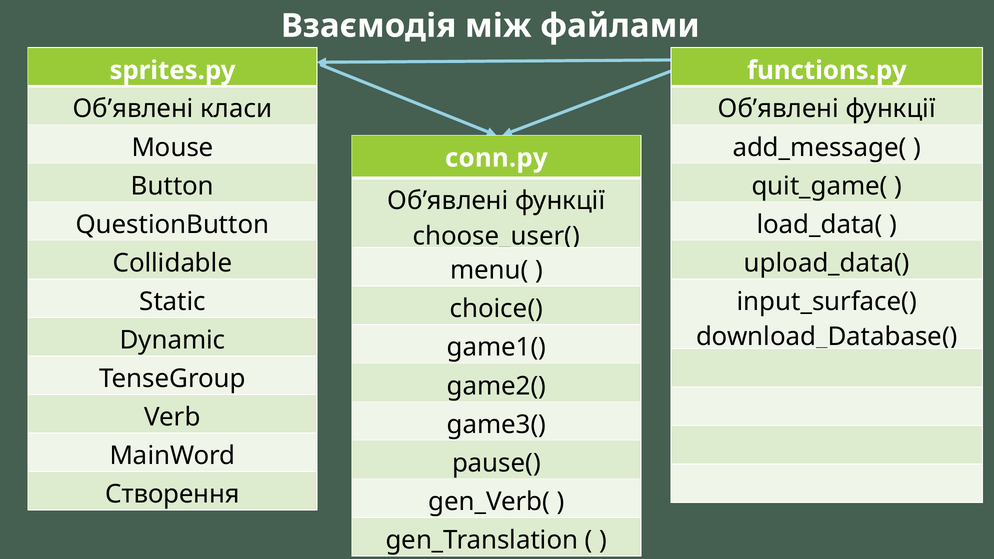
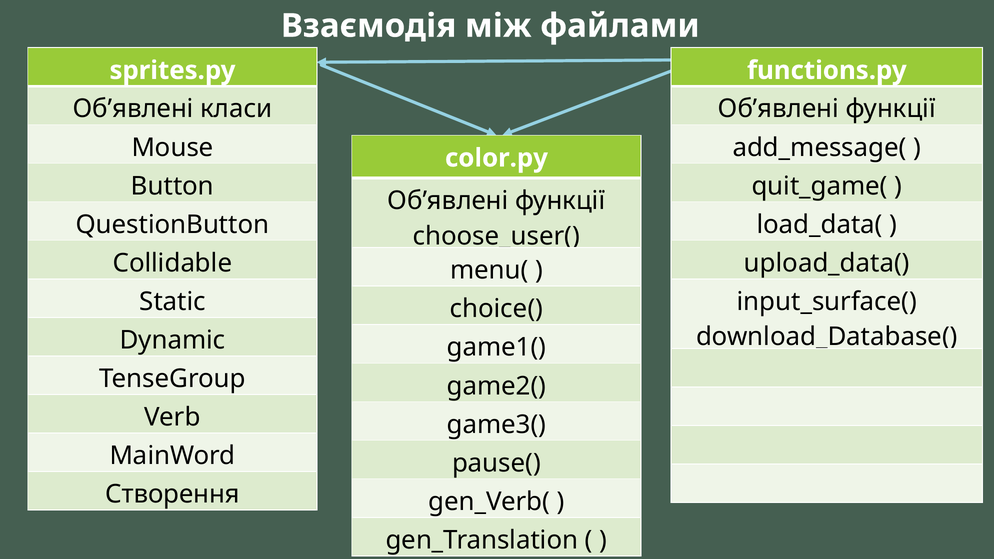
conn.py: conn.py -> color.py (496, 158)
